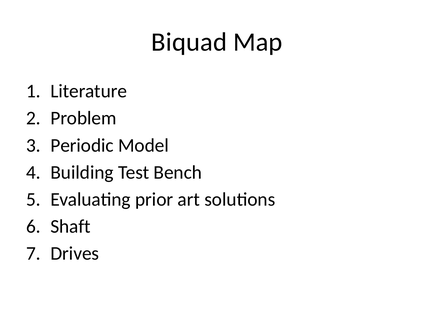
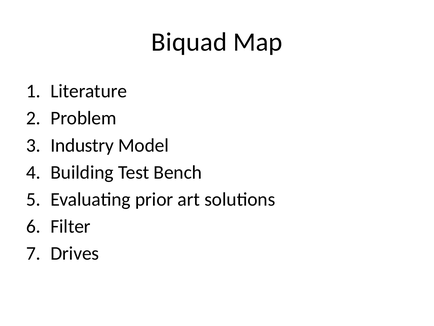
Periodic: Periodic -> Industry (82, 145)
Shaft: Shaft -> Filter (71, 226)
